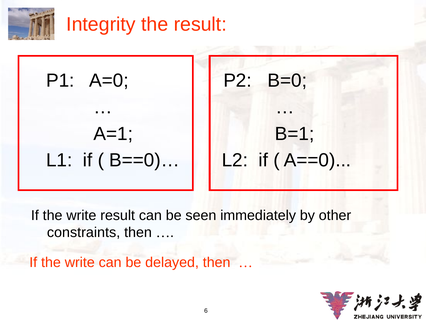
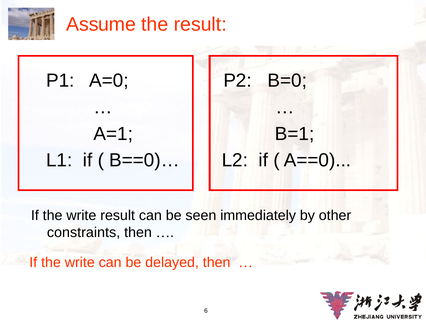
Integrity: Integrity -> Assume (101, 24)
